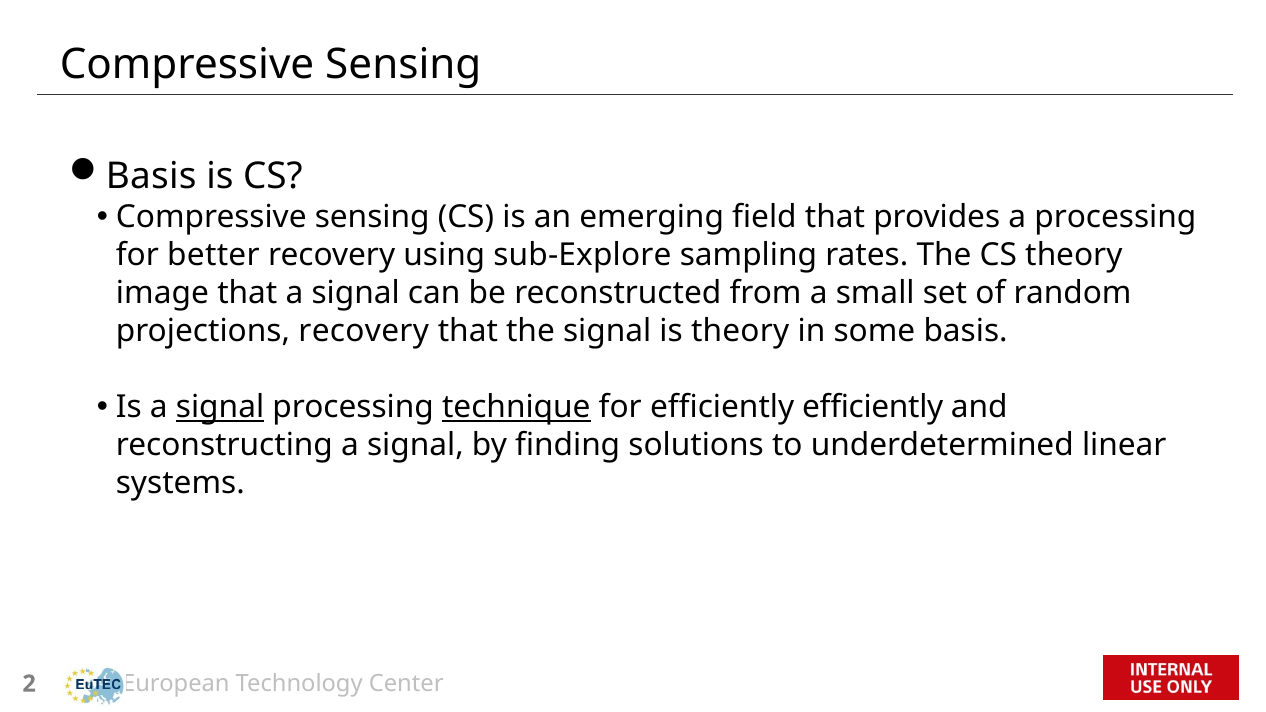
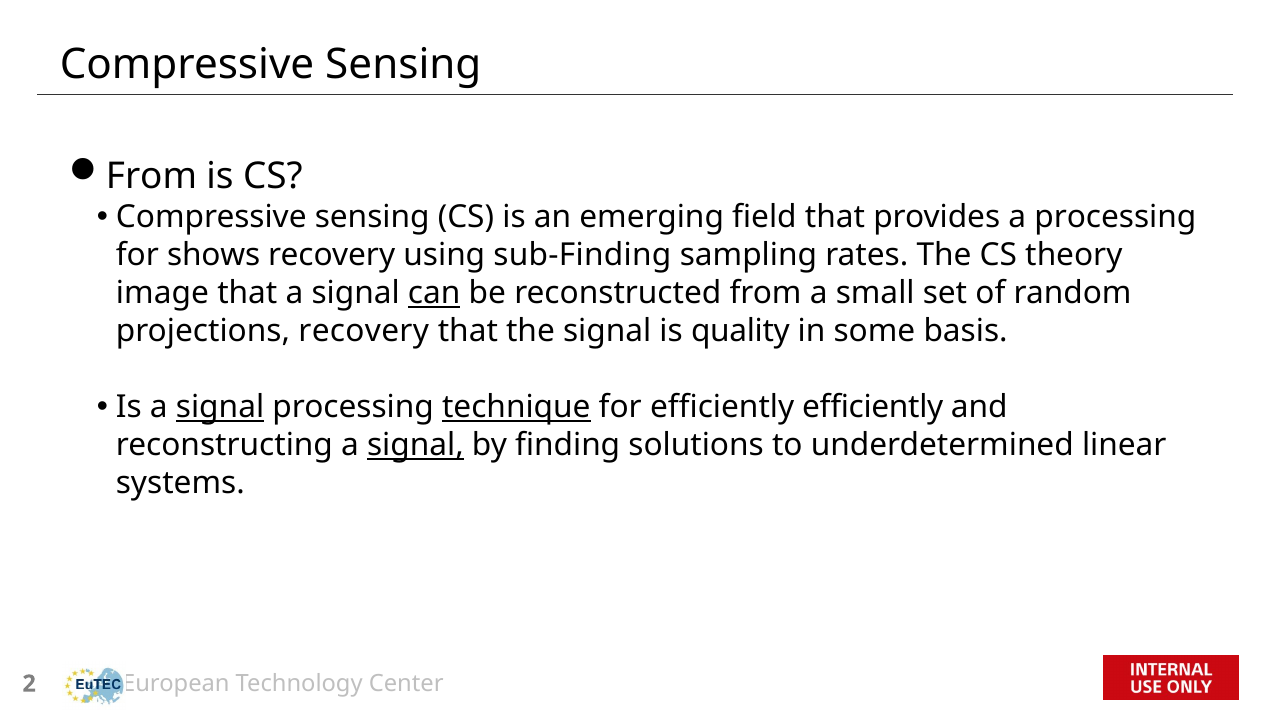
Basis: Basis -> From (151, 177)
better: better -> shows (214, 255)
sub-Explore: sub-Explore -> sub-Finding (582, 255)
can underline: none -> present (434, 293)
is theory: theory -> quality (740, 331)
signal underline: none -> present (415, 445)
